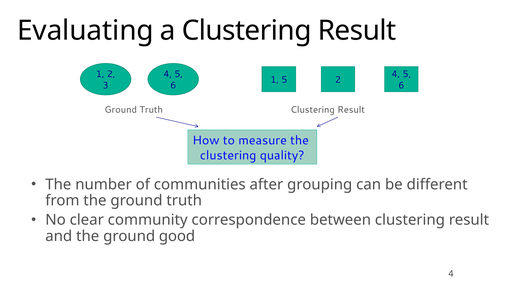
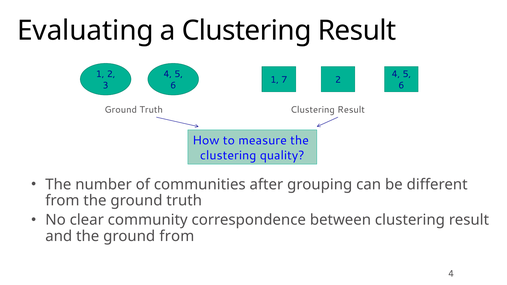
1 5: 5 -> 7 (284, 80)
ground good: good -> from (177, 236)
